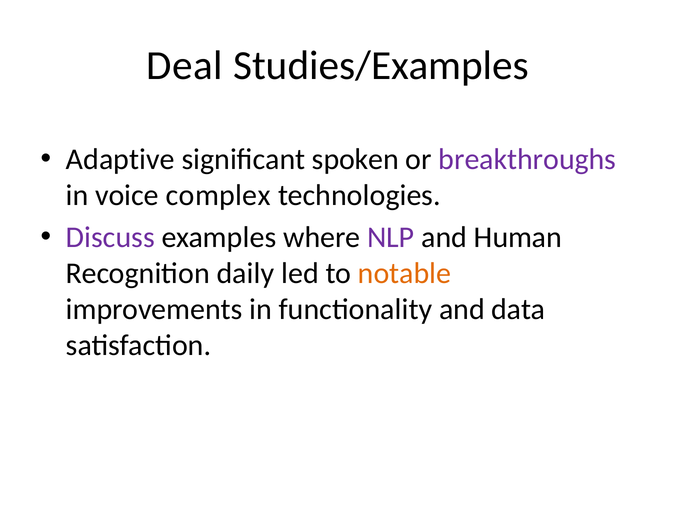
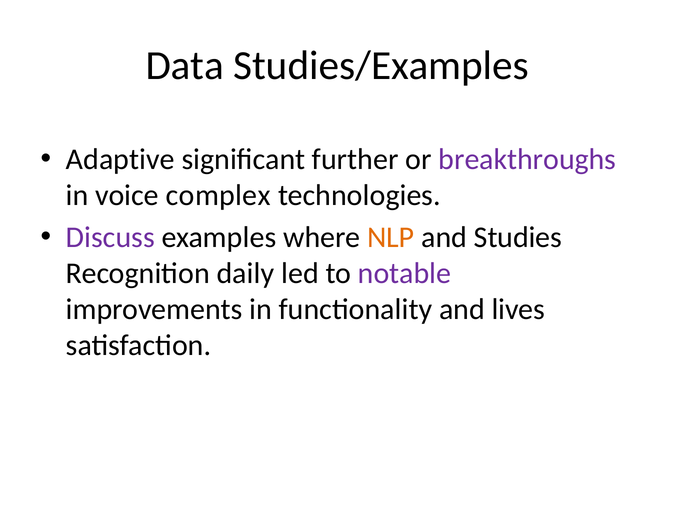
Deal: Deal -> Data (185, 65)
spoken: spoken -> further (355, 159)
NLP colour: purple -> orange (391, 237)
Human: Human -> Studies (518, 237)
notable colour: orange -> purple (405, 273)
data: data -> lives (518, 309)
